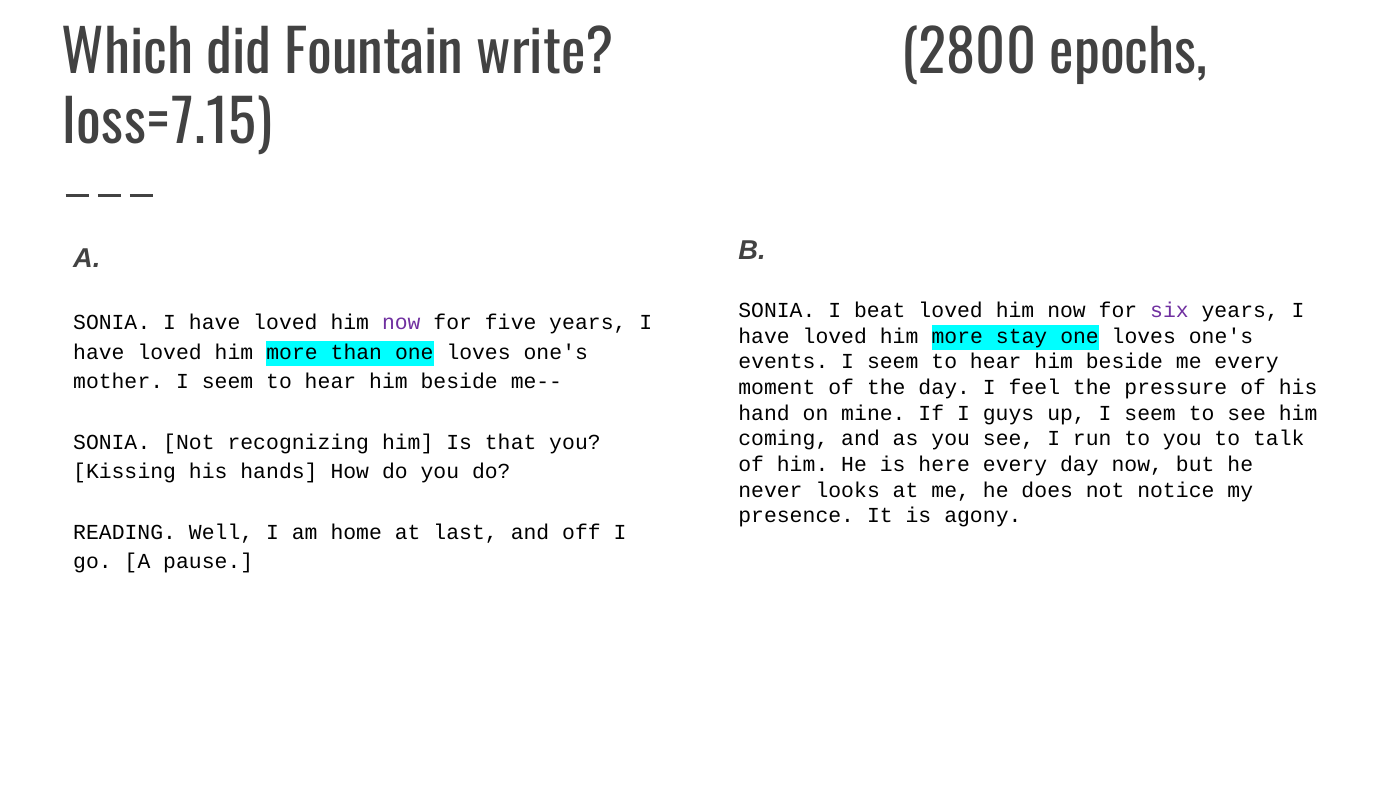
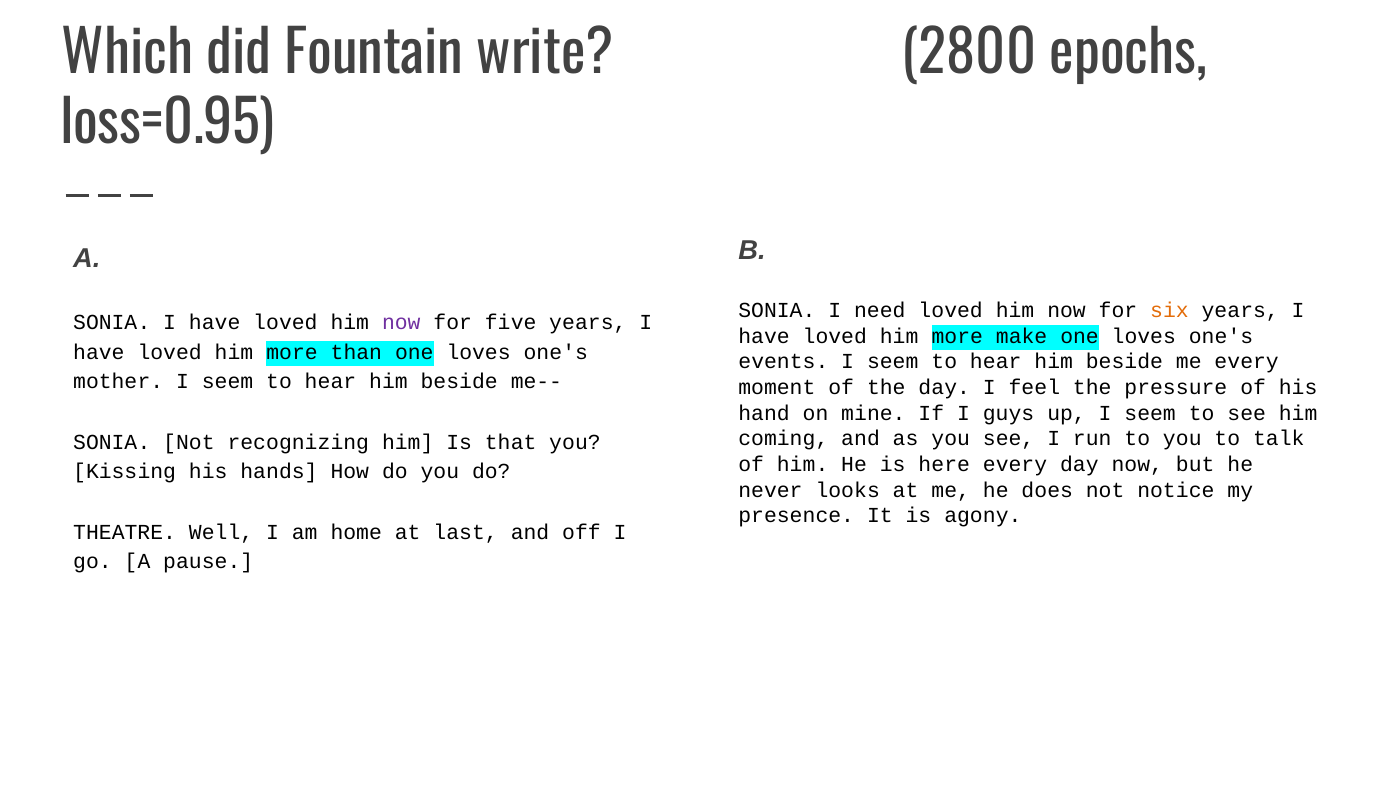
loss=7.15: loss=7.15 -> loss=0.95 (168, 124)
beat: beat -> need (880, 310)
six colour: purple -> orange (1169, 310)
stay: stay -> make (1022, 336)
READING: READING -> THEATRE (125, 532)
